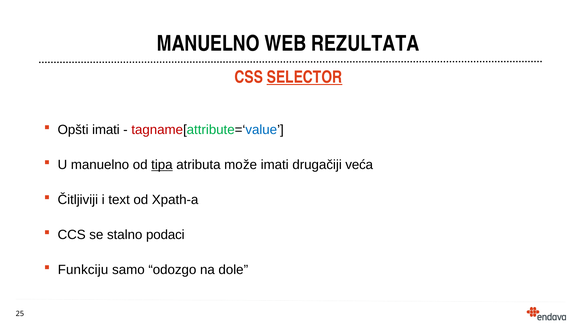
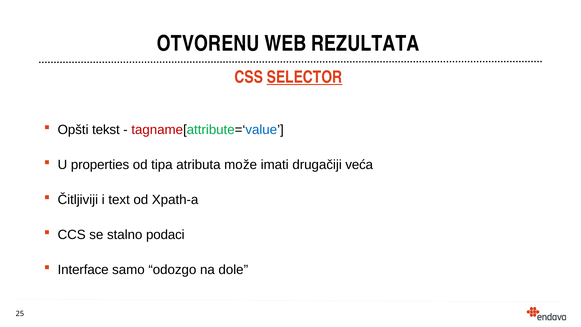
MANUELNO: MANUELNO -> OTVORENU (208, 43)
Opšti imati: imati -> tekst (106, 130)
U manuelno: manuelno -> properties (100, 165)
tipa underline: present -> none (162, 165)
Funkciju: Funkciju -> Interface (83, 270)
